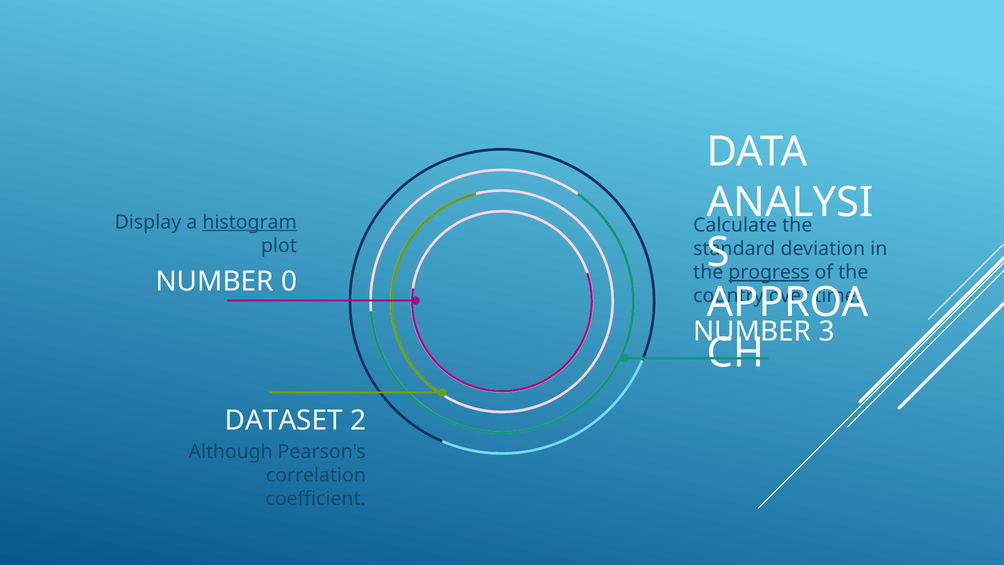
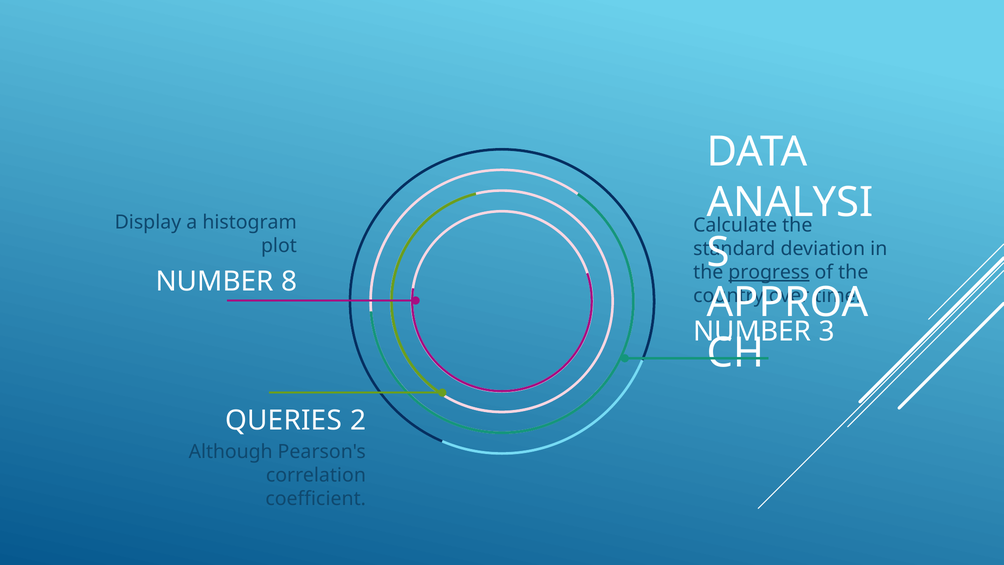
histogram underline: present -> none (250, 222)
0: 0 -> 8 (289, 281)
DATASET: DATASET -> QUERIES (284, 420)
